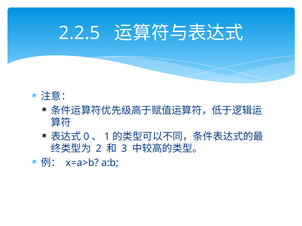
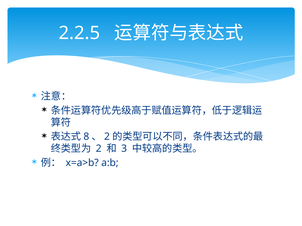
0: 0 -> 8 (86, 137)
1: 1 -> 2 (107, 137)
